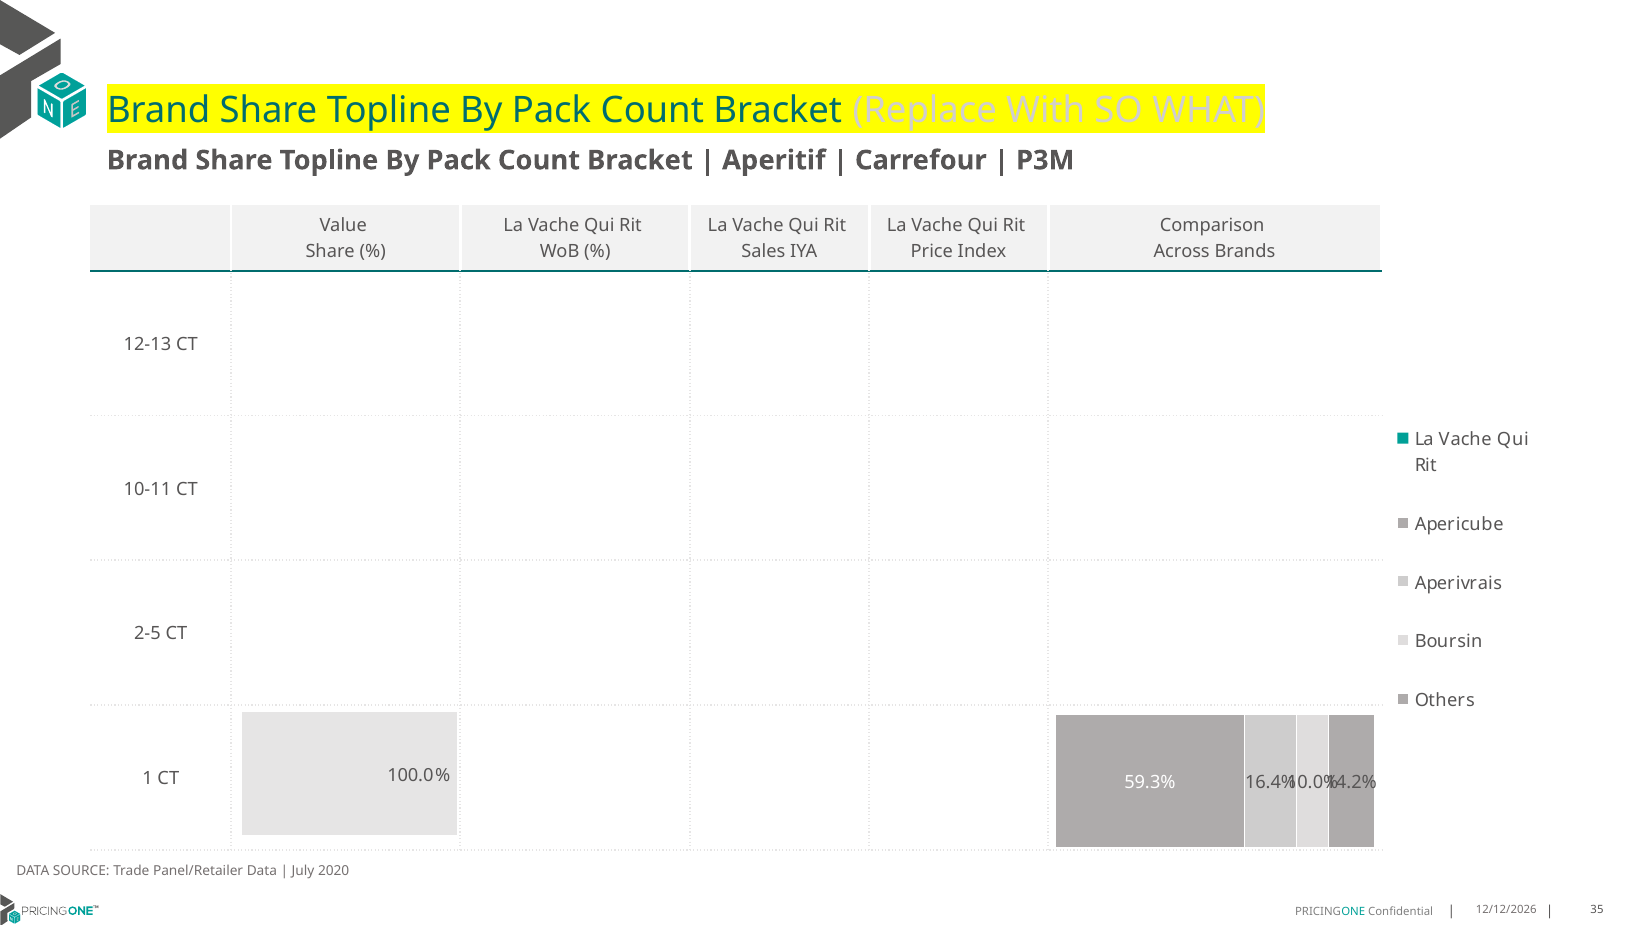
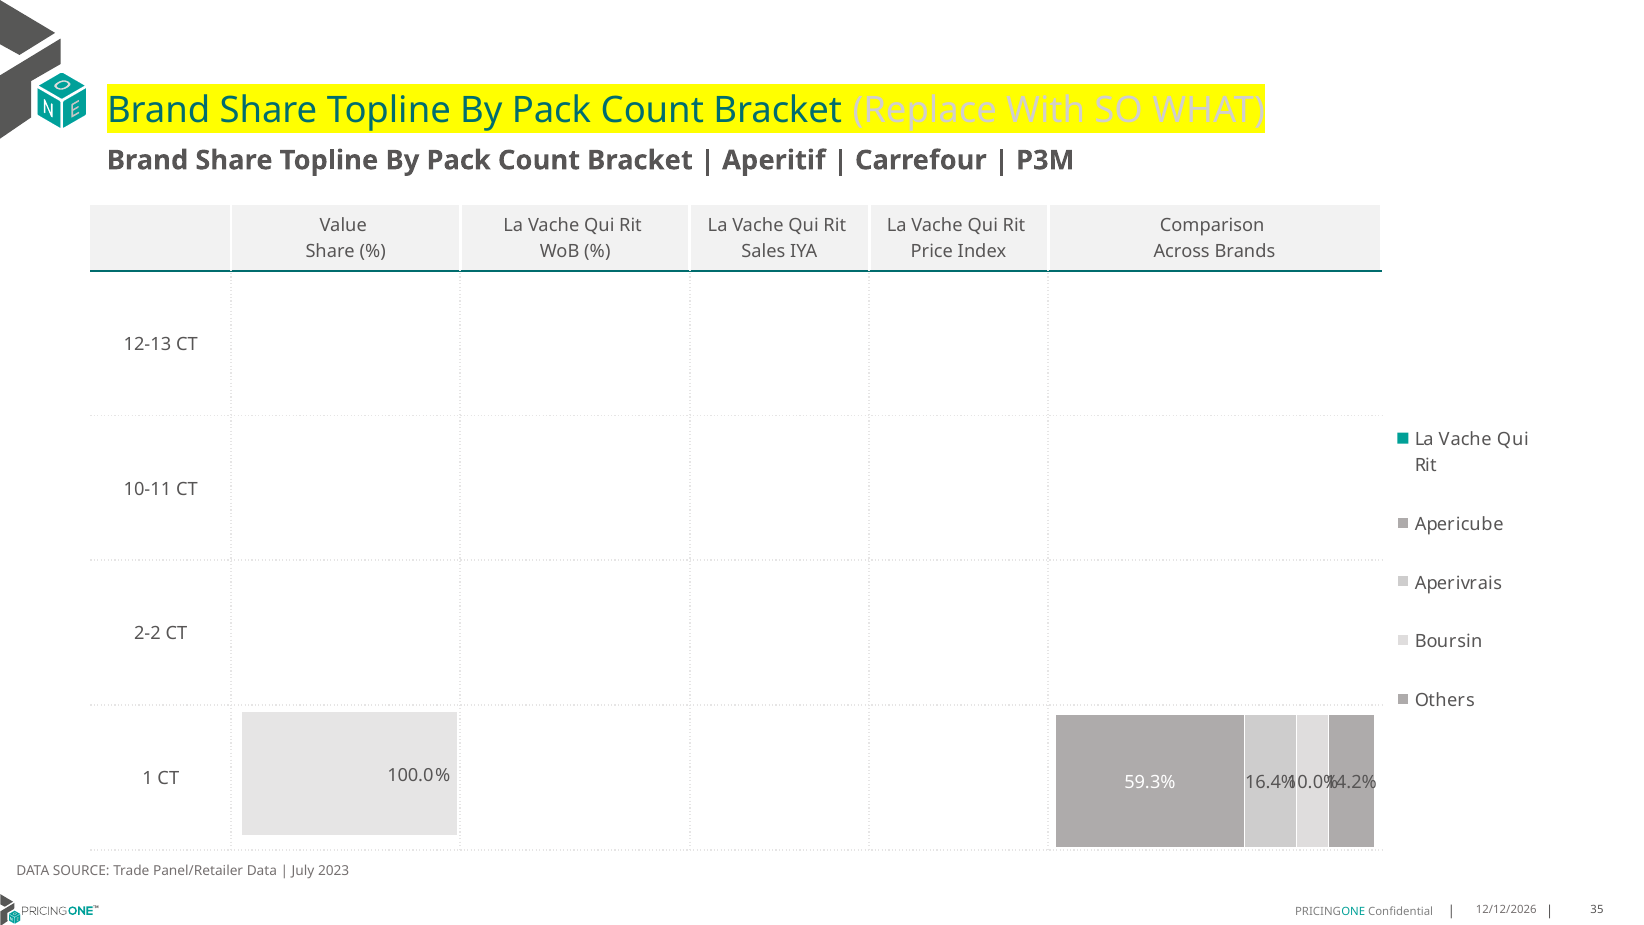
2-5: 2-5 -> 2-2 (147, 634)
2020: 2020 -> 2023 (334, 871)
